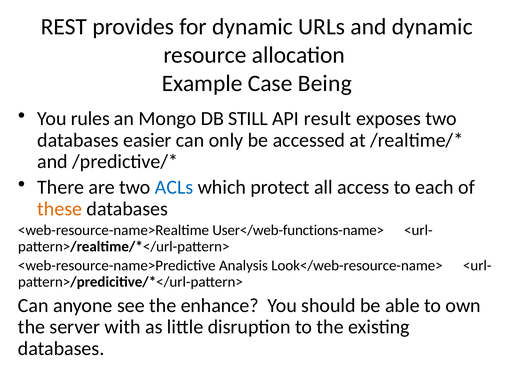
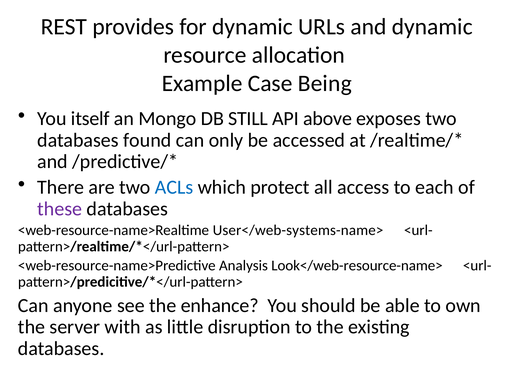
rules: rules -> itself (90, 119)
result: result -> above (328, 119)
easier: easier -> found (147, 140)
these colour: orange -> purple (60, 209)
User</web-functions-name>: User</web-functions-name> -> User</web-systems-name> (298, 231)
